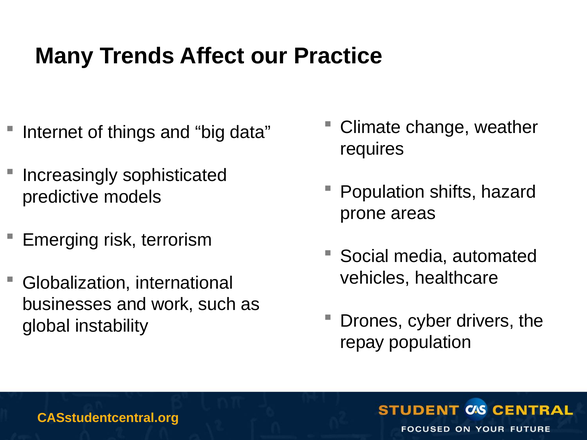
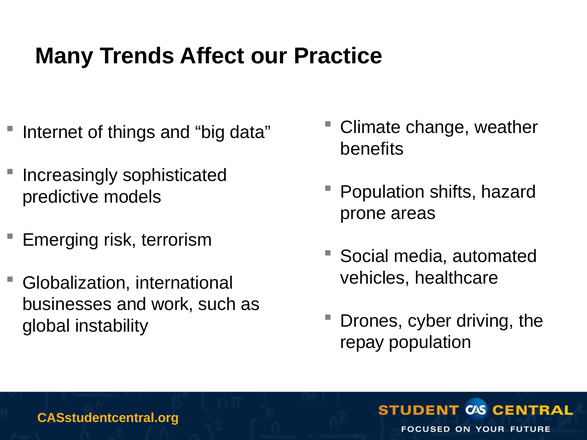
requires: requires -> benefits (372, 149)
drivers: drivers -> driving (485, 321)
